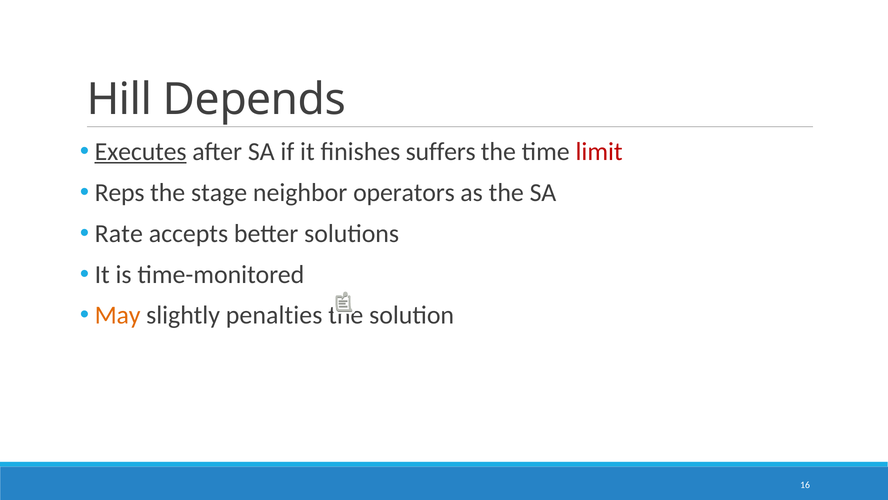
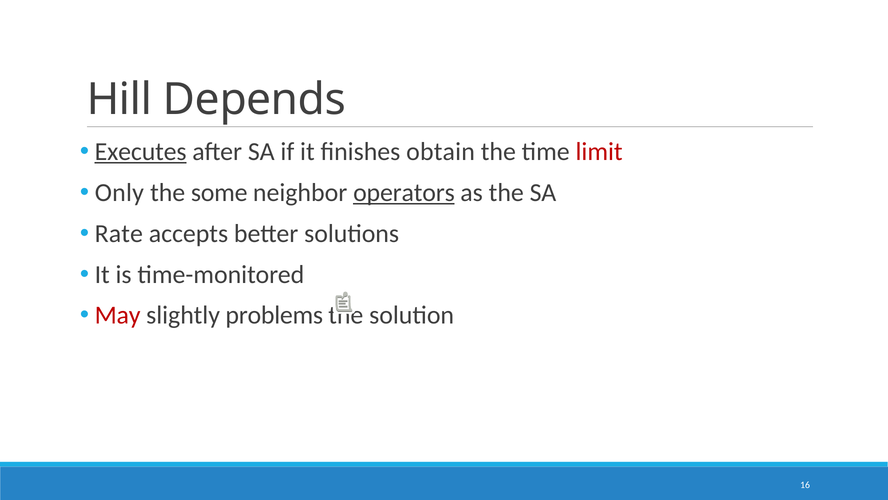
suffers: suffers -> obtain (441, 152)
Reps: Reps -> Only (119, 192)
stage: stage -> some (219, 192)
operators underline: none -> present (404, 192)
May colour: orange -> red (118, 315)
penalties: penalties -> problems (274, 315)
